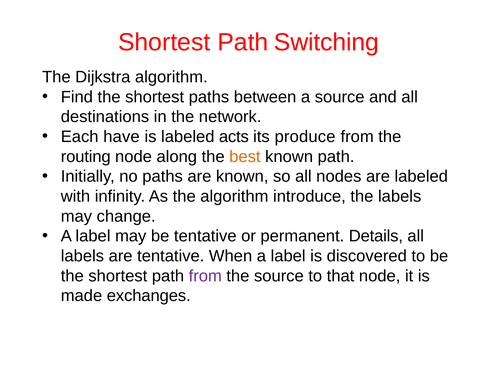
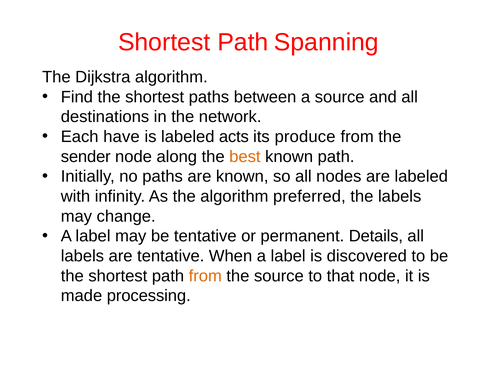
Switching: Switching -> Spanning (326, 42)
routing: routing -> sender (86, 156)
introduce: introduce -> preferred (309, 196)
from colour: purple -> orange (205, 276)
exchanges: exchanges -> processing (149, 296)
